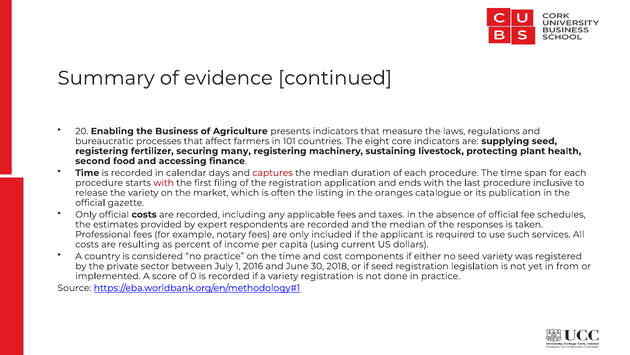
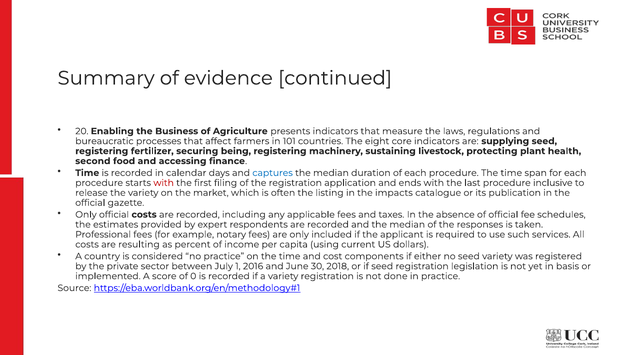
many: many -> being (236, 151)
captures colour: red -> blue (273, 173)
oranges: oranges -> impacts (394, 192)
from: from -> basis (568, 266)
